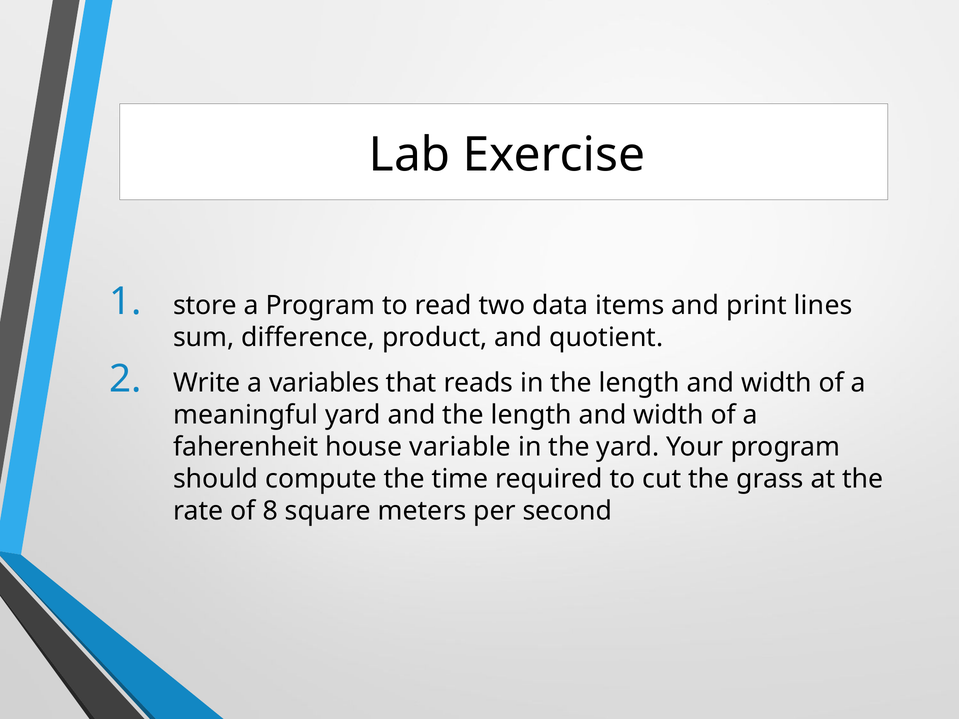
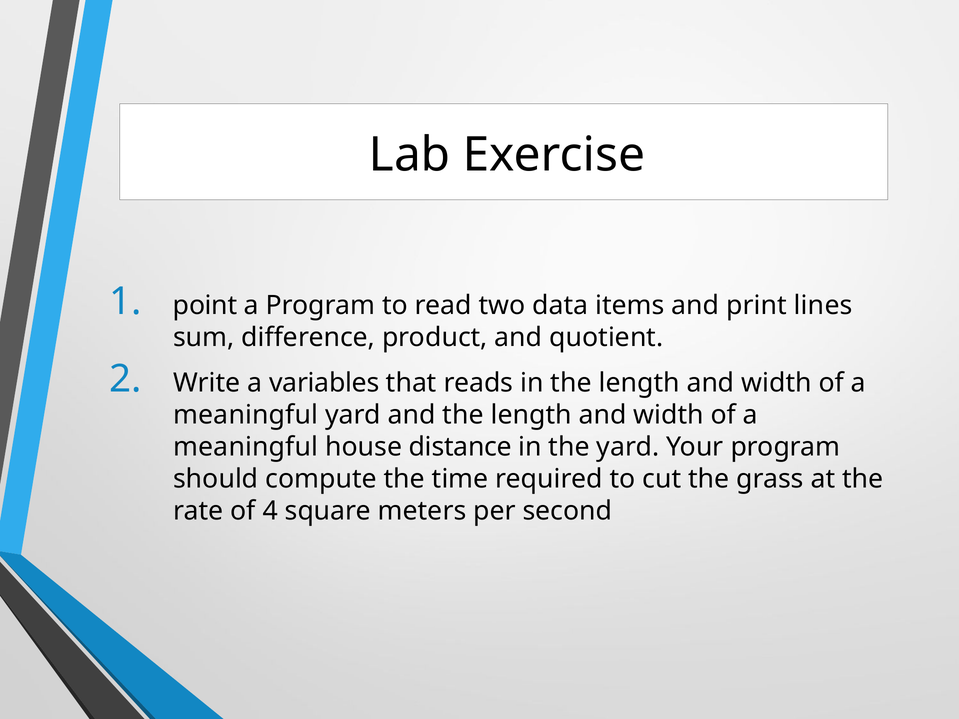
store: store -> point (205, 306)
faherenheit: faherenheit -> meaningful (246, 447)
variable: variable -> distance (460, 447)
8: 8 -> 4 (270, 511)
